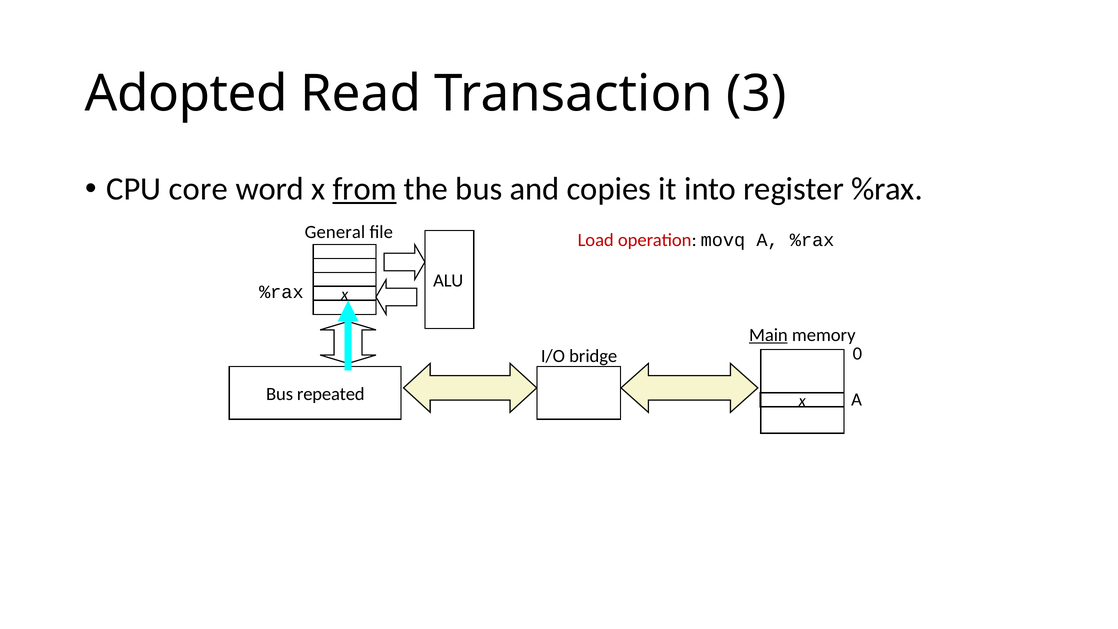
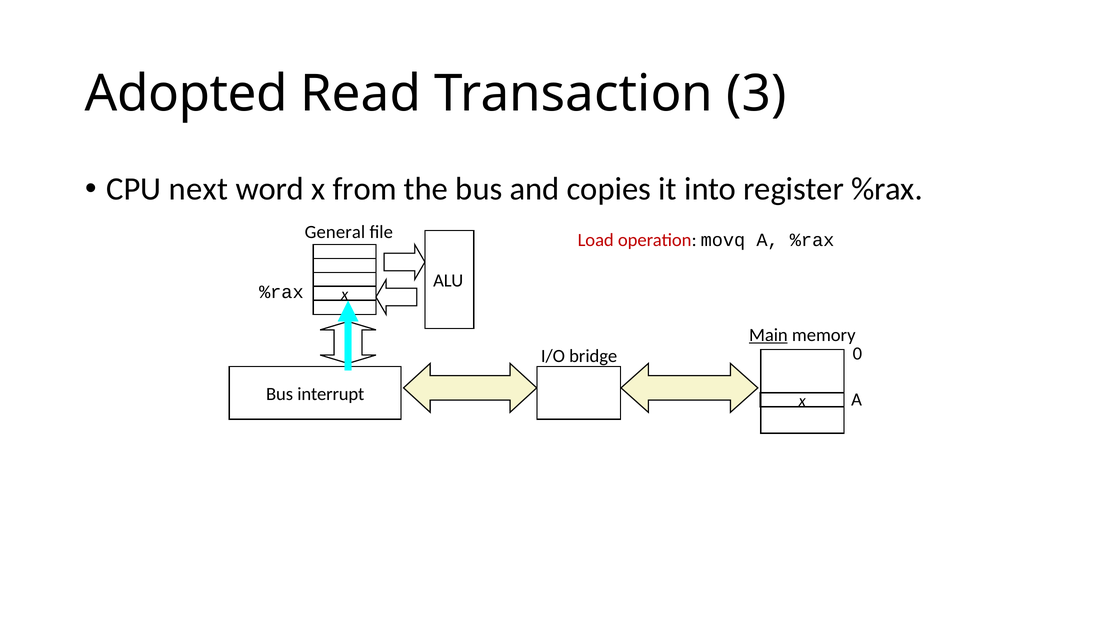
core: core -> next (198, 189)
from underline: present -> none (365, 189)
repeated: repeated -> interrupt (331, 394)
